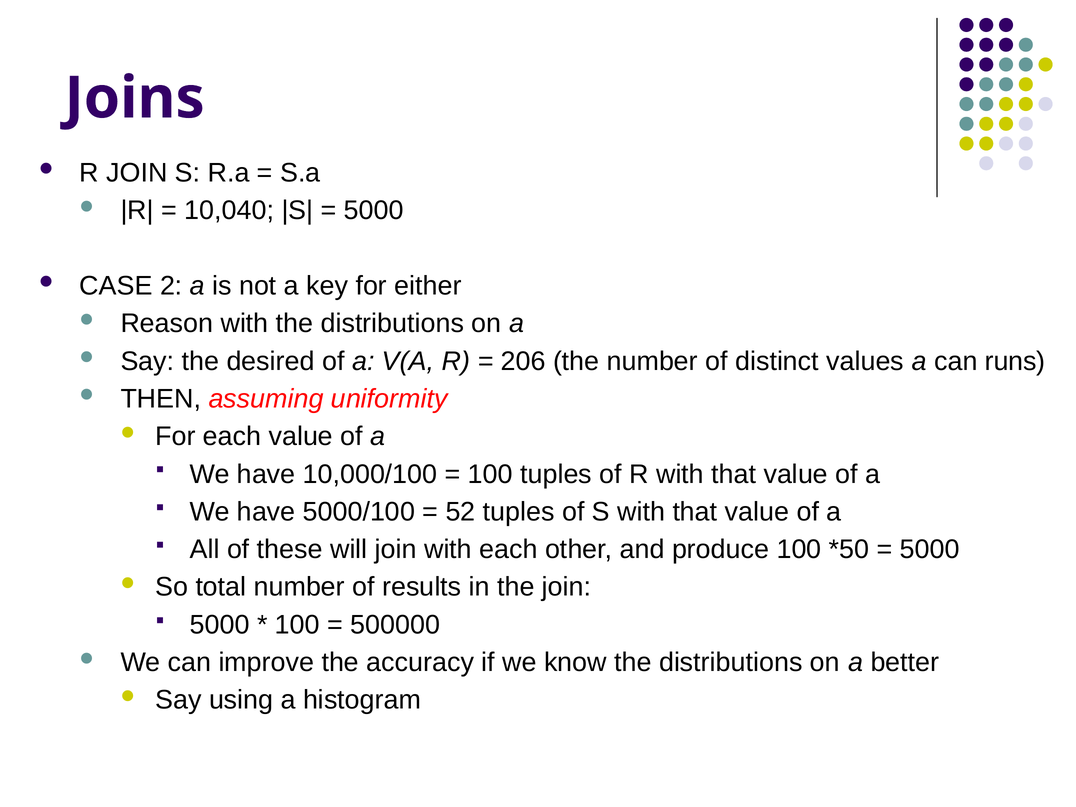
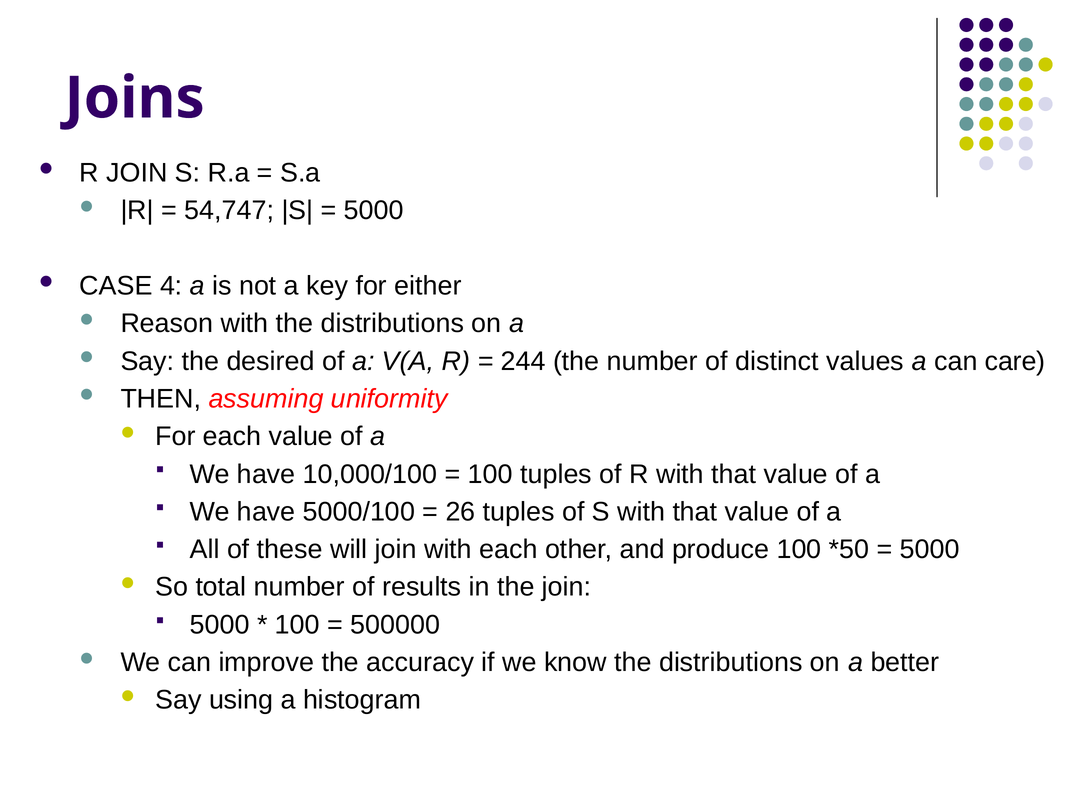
10,040: 10,040 -> 54,747 (229, 211)
2: 2 -> 4 (171, 286)
206: 206 -> 244 (523, 361)
runs: runs -> care (1015, 361)
52: 52 -> 26 (460, 512)
